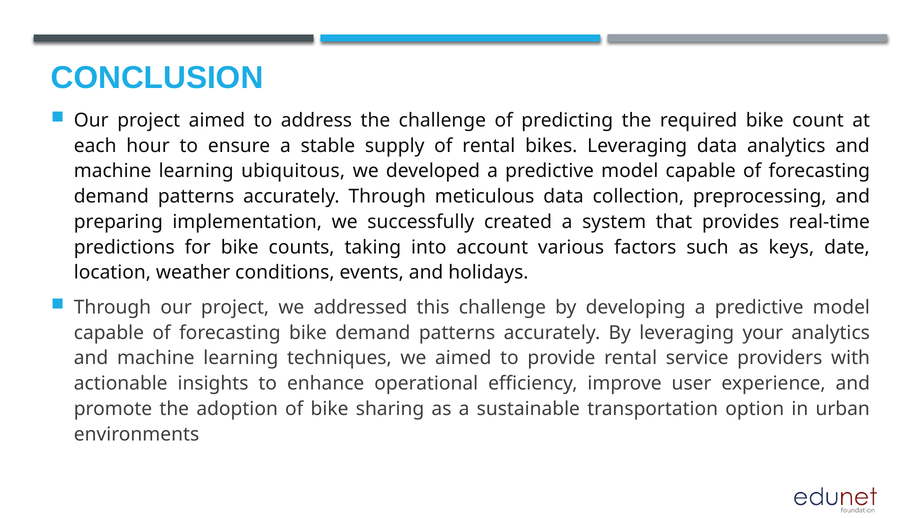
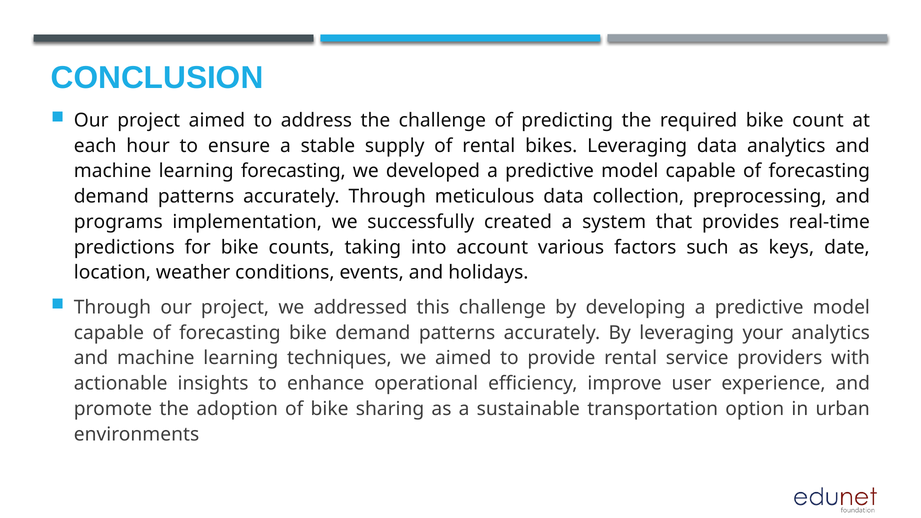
learning ubiquitous: ubiquitous -> forecasting (293, 171)
preparing: preparing -> programs (118, 222)
